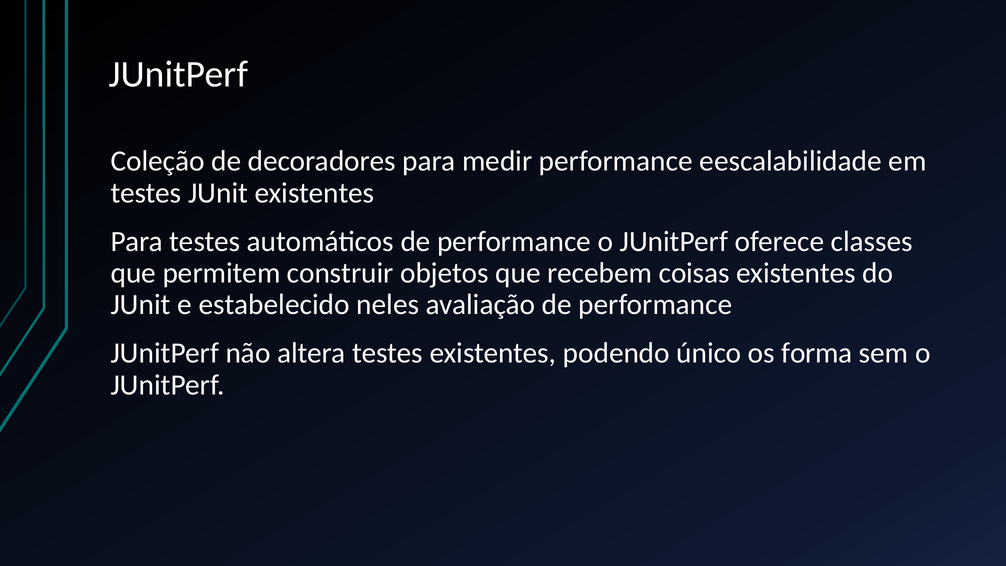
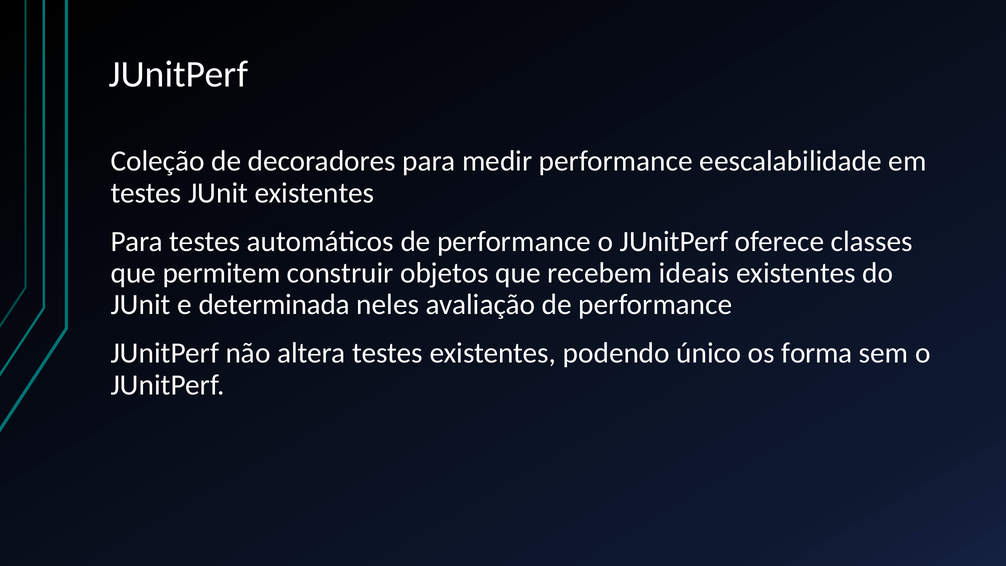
coisas: coisas -> ideais (694, 273)
estabelecido: estabelecido -> determinada (274, 305)
